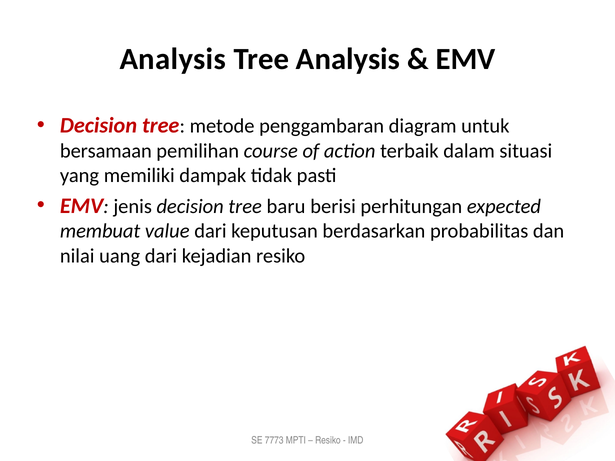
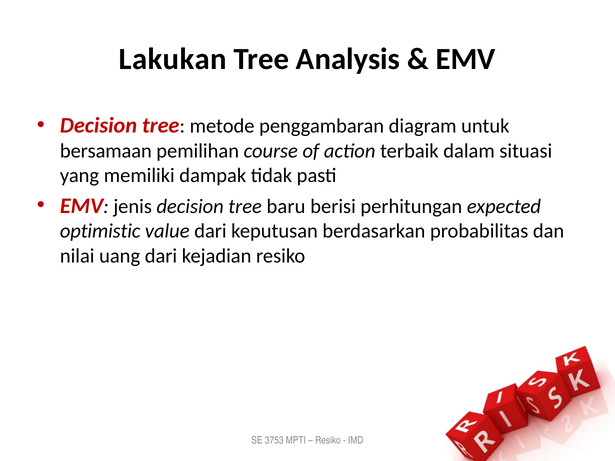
Analysis: Analysis -> Lakukan (173, 59)
membuat: membuat -> optimistic (100, 231)
7773: 7773 -> 3753 (274, 440)
